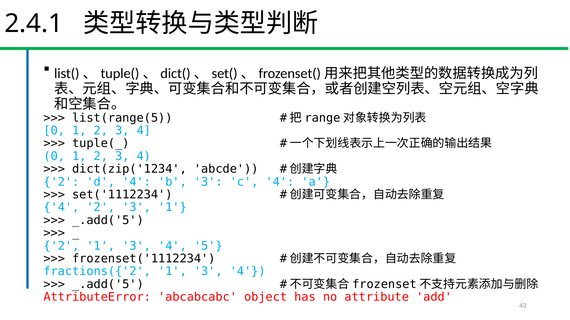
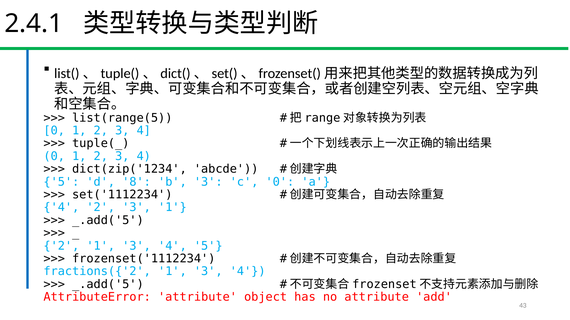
2: 2 -> 5 (61, 182)
d 4: 4 -> 8 (137, 182)
c 4: 4 -> 0 (280, 182)
AttributeError abcabcabc: abcabcabc -> attribute (197, 298)
